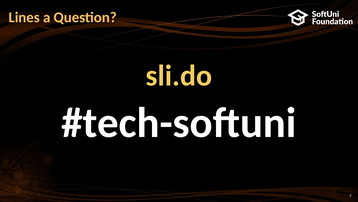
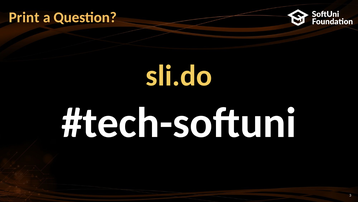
Lines: Lines -> Print (24, 17)
